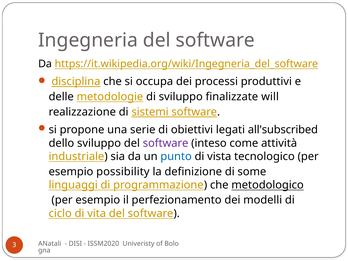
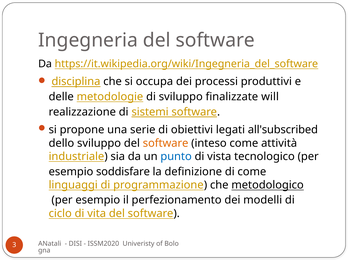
software colour: purple -> orange (166, 143)
possibility: possibility -> soddisfare (123, 172)
di some: some -> come (252, 172)
